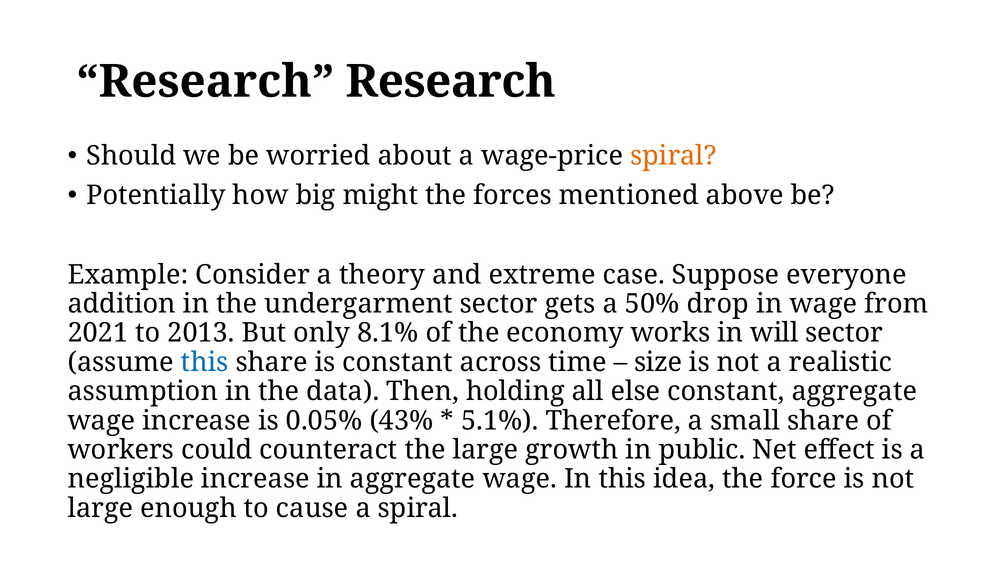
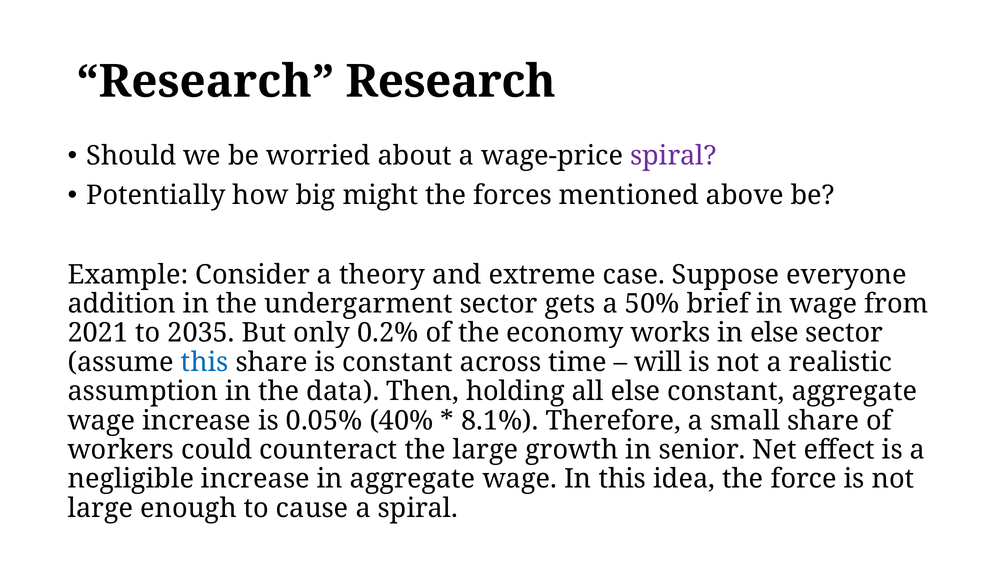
spiral colour: orange -> purple (673, 156)
drop: drop -> brief (718, 304)
2013: 2013 -> 2035 (201, 333)
8.1%: 8.1% -> 0.2% (388, 333)
in will: will -> else (774, 333)
size: size -> will (658, 363)
43%: 43% -> 40% (401, 421)
5.1%: 5.1% -> 8.1% (500, 421)
public: public -> senior (702, 450)
